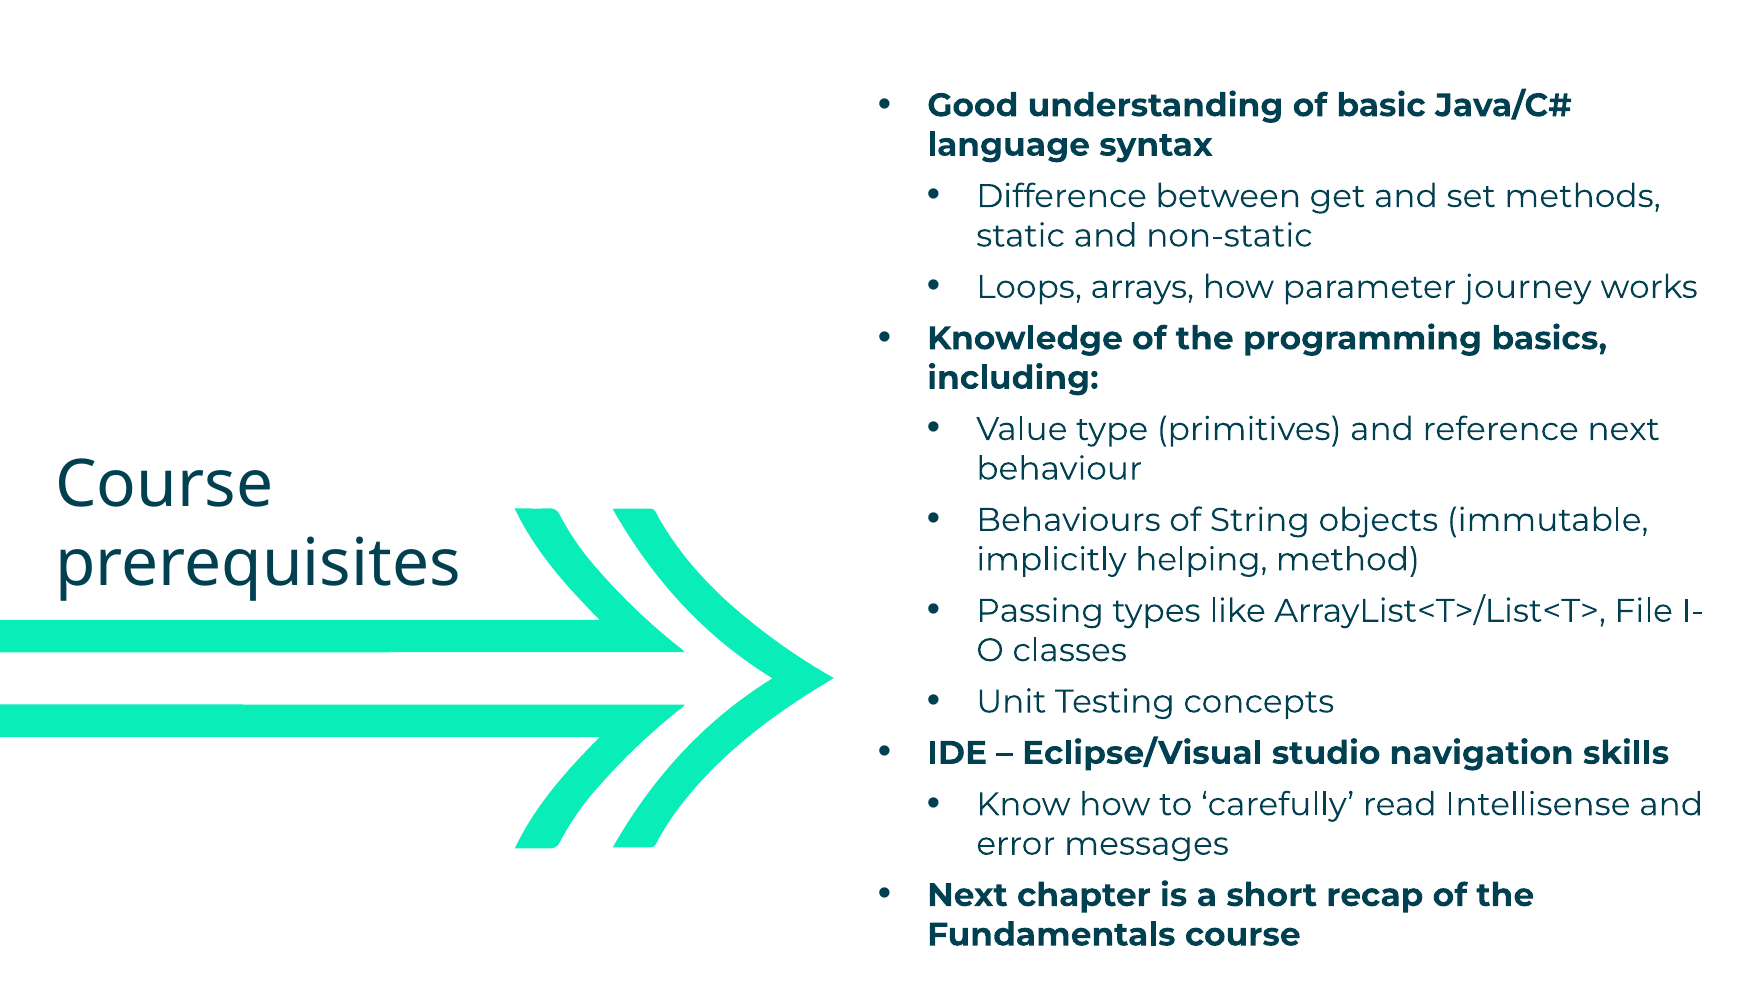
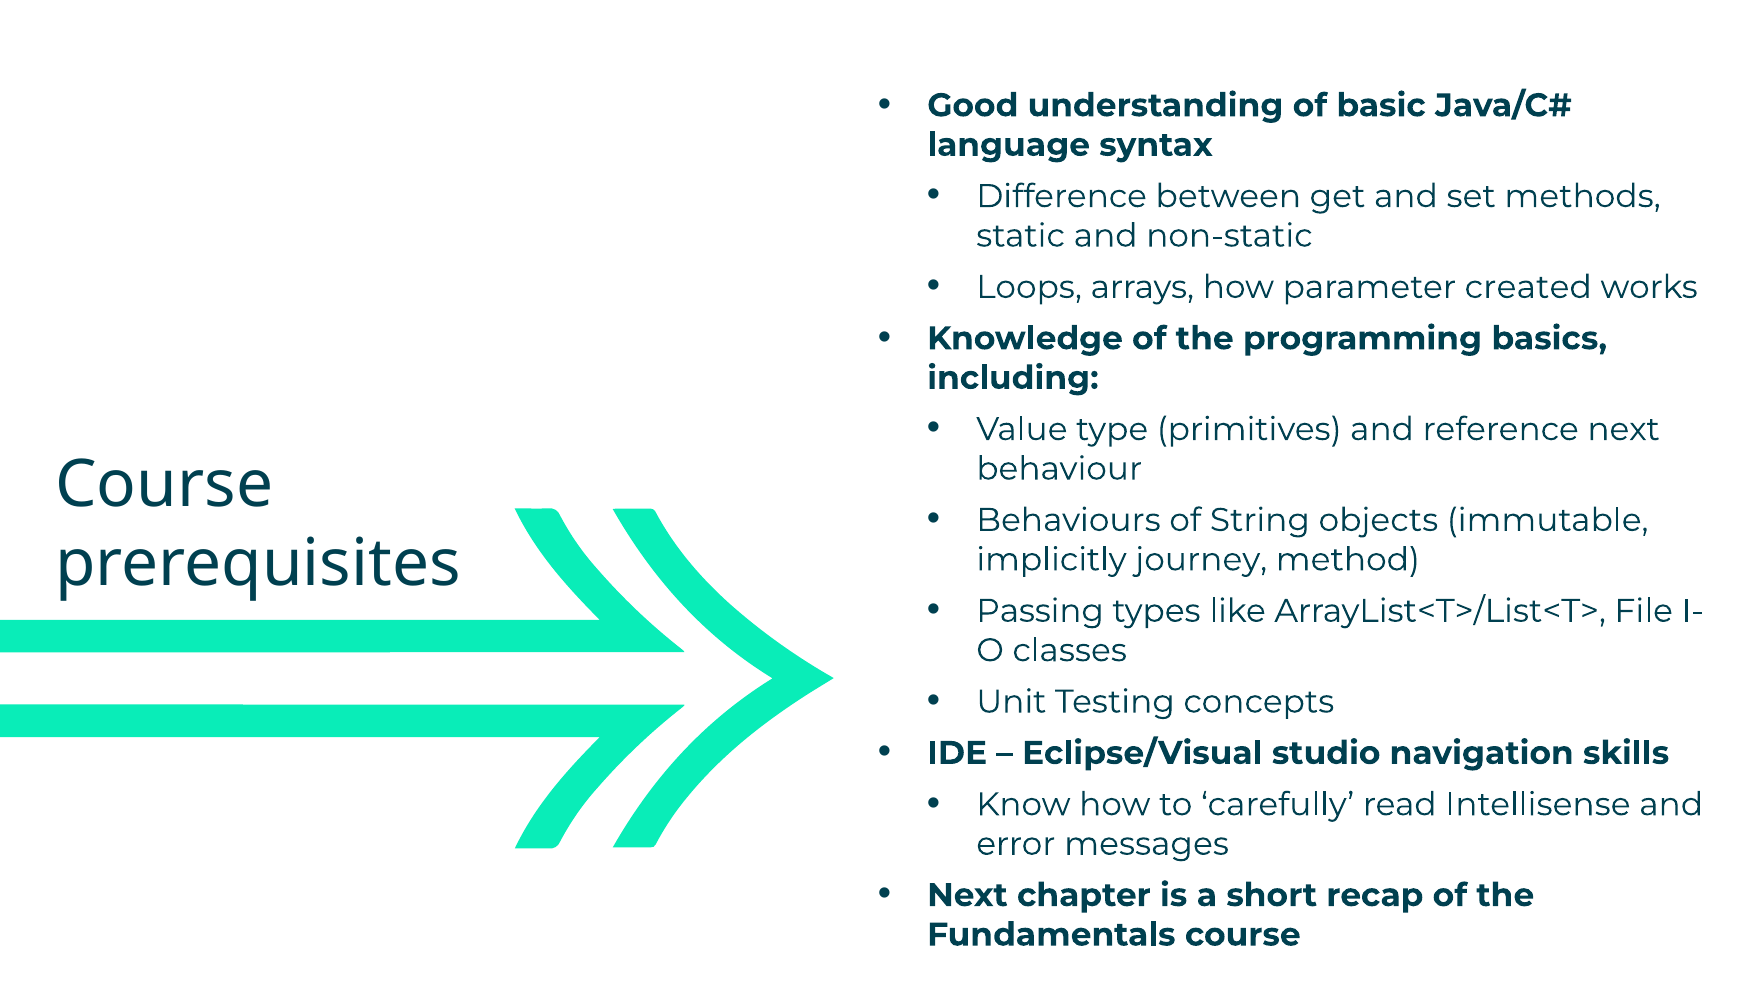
journey: journey -> created (1528, 287)
helping: helping -> journey (1201, 560)
